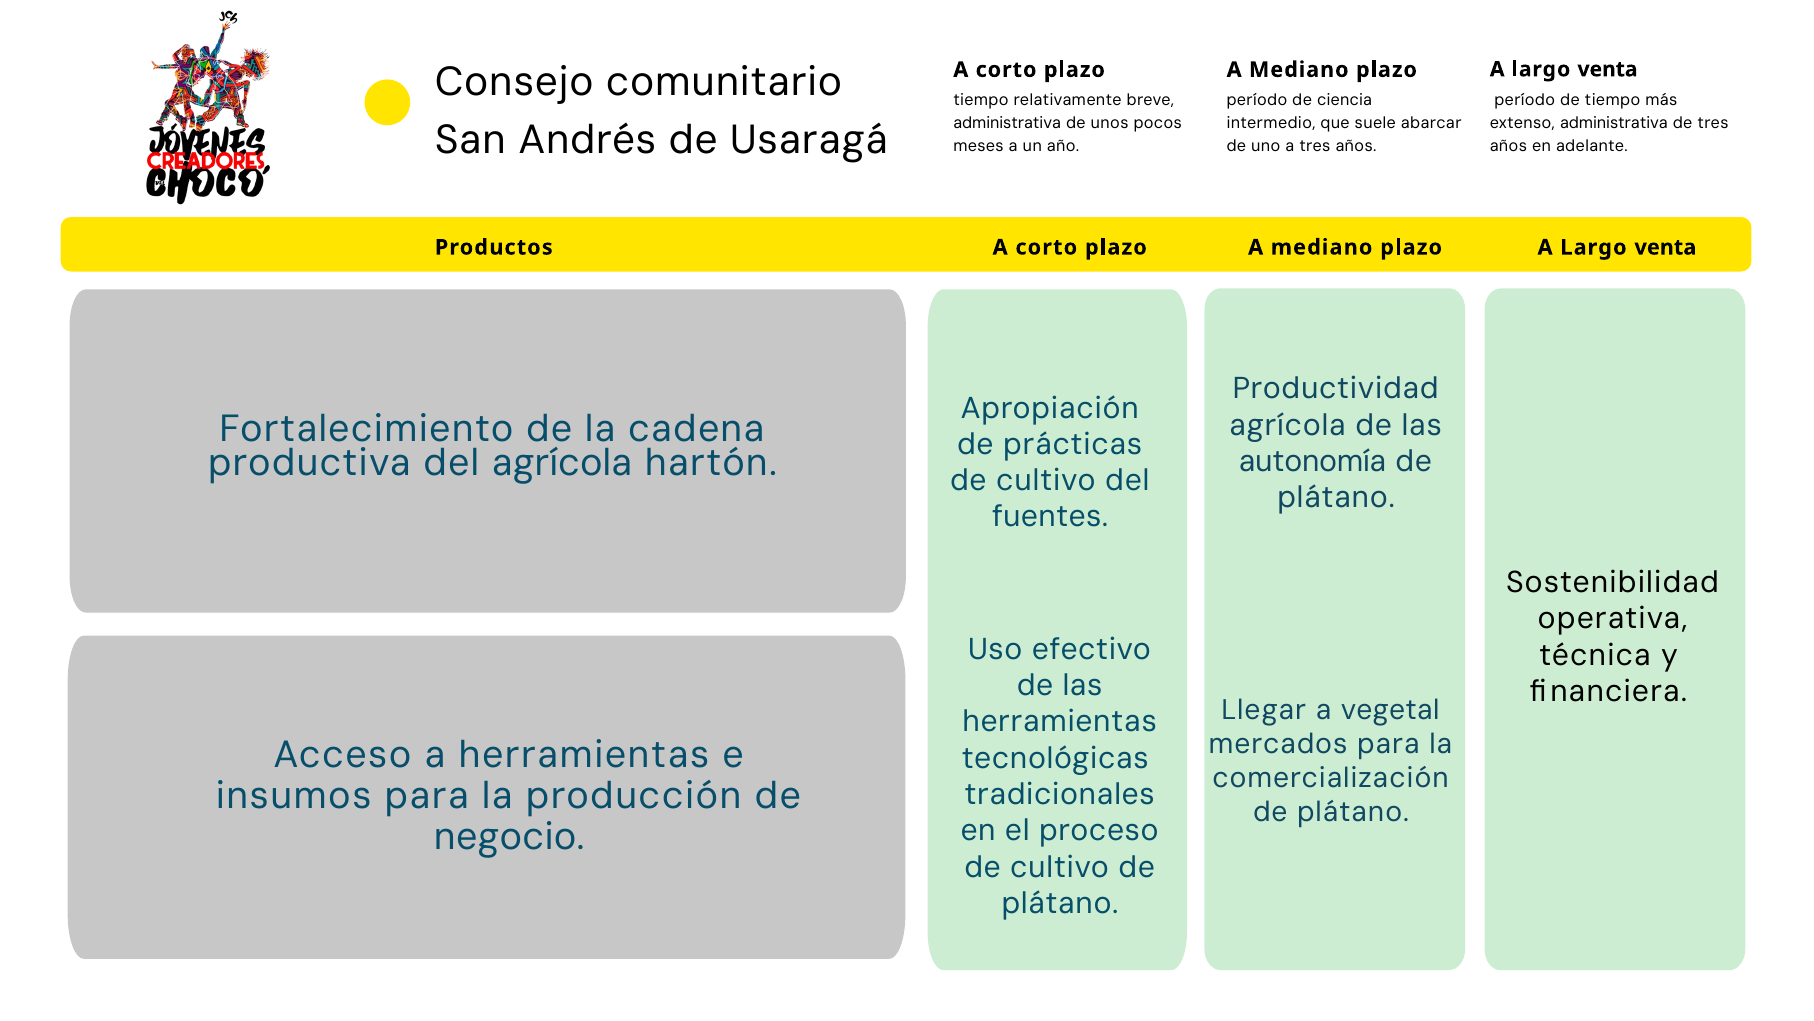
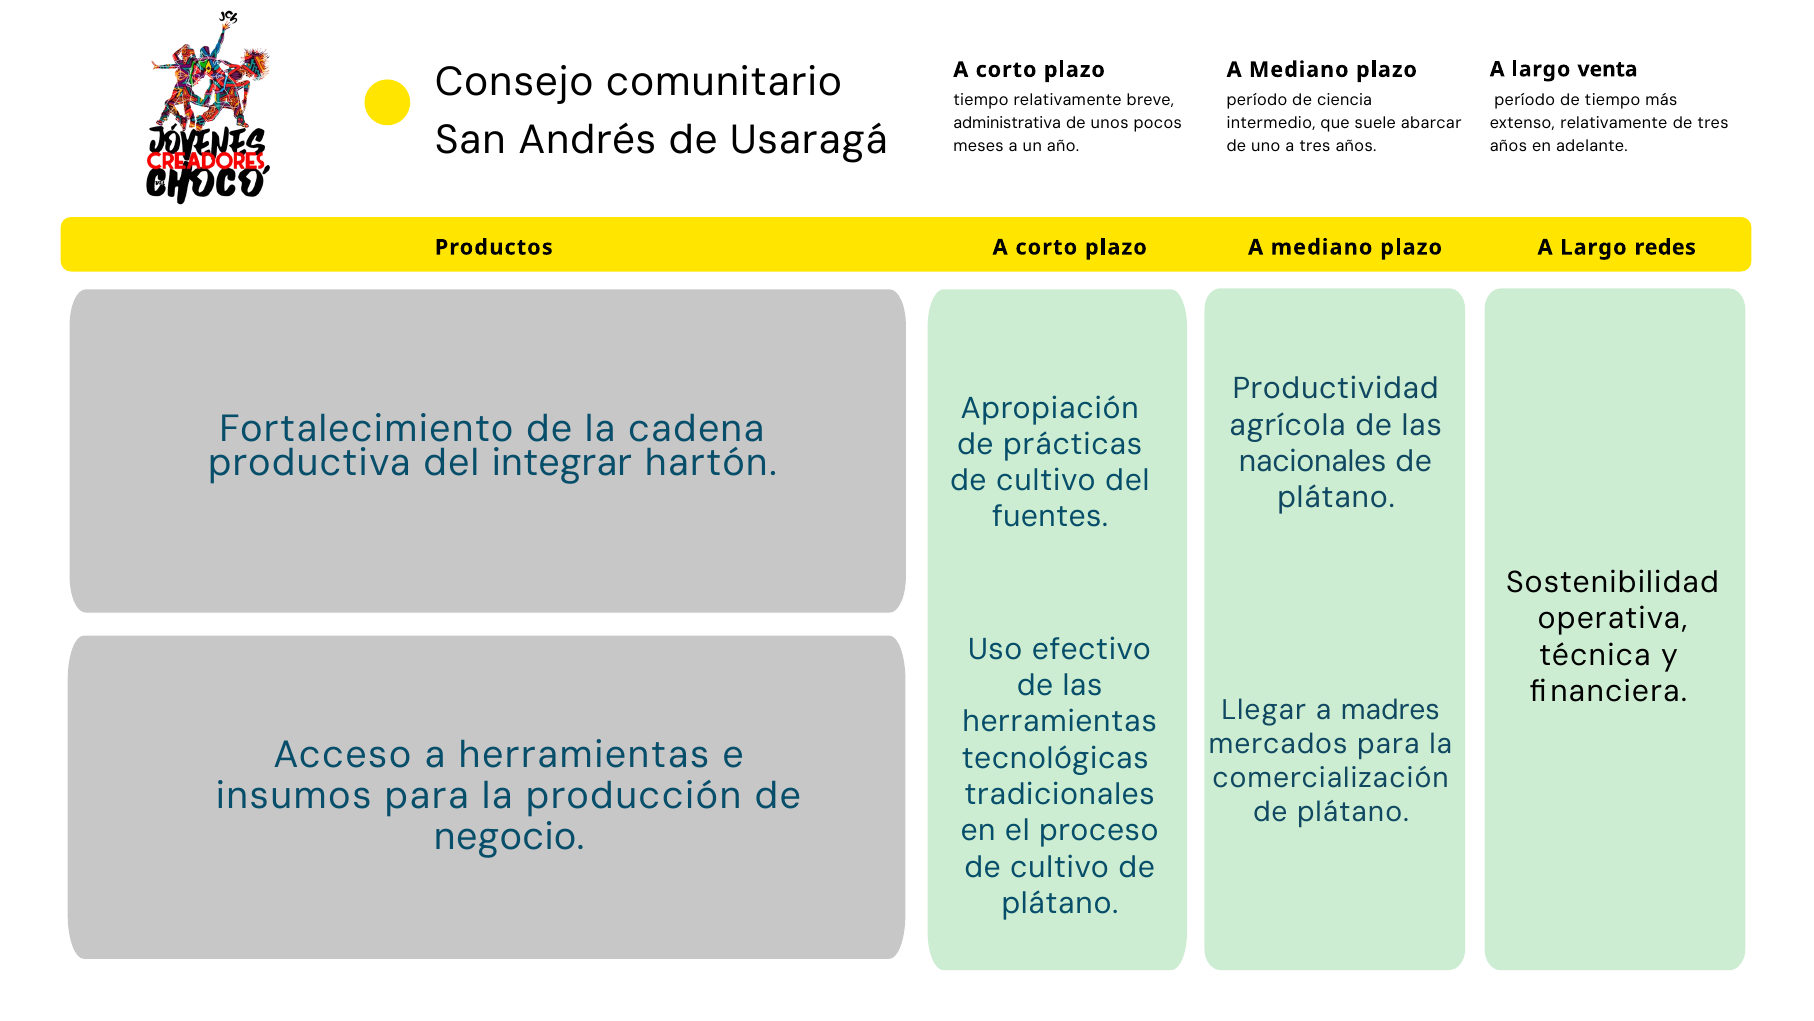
extenso administrativa: administrativa -> relativamente (1614, 123)
plazo A Largo venta: venta -> redes (1665, 247)
del agrícola: agrícola -> integrar (562, 463)
autonomía: autonomía -> nacionales (1313, 461)
vegetal: vegetal -> madres (1390, 710)
